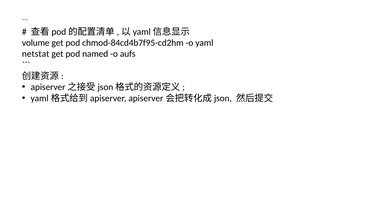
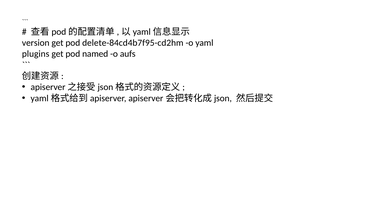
volume: volume -> version (36, 43)
chmod-84cd4b7f95-cd2hm: chmod-84cd4b7f95-cd2hm -> delete-84cd4b7f95-cd2hm (133, 43)
netstat: netstat -> plugins (36, 54)
